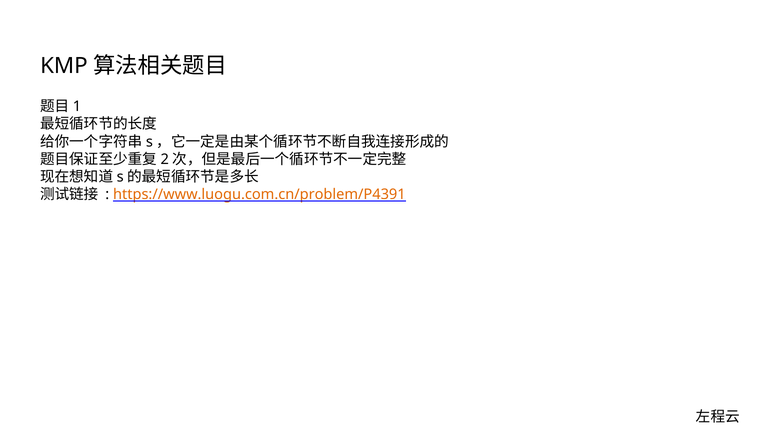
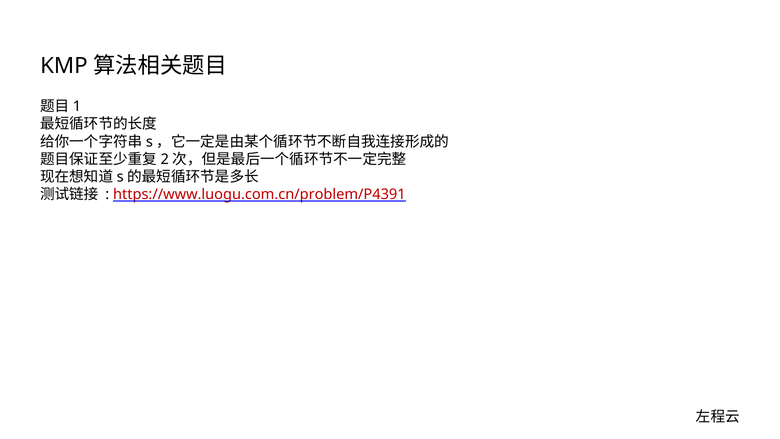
https://www.luogu.com.cn/problem/P4391 colour: orange -> red (259, 194)
